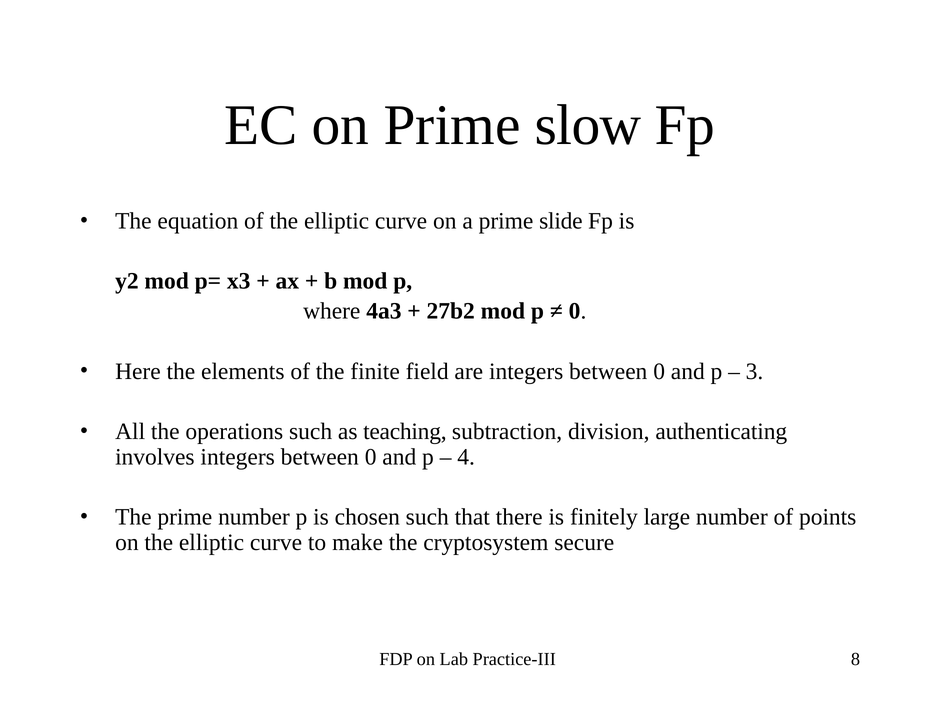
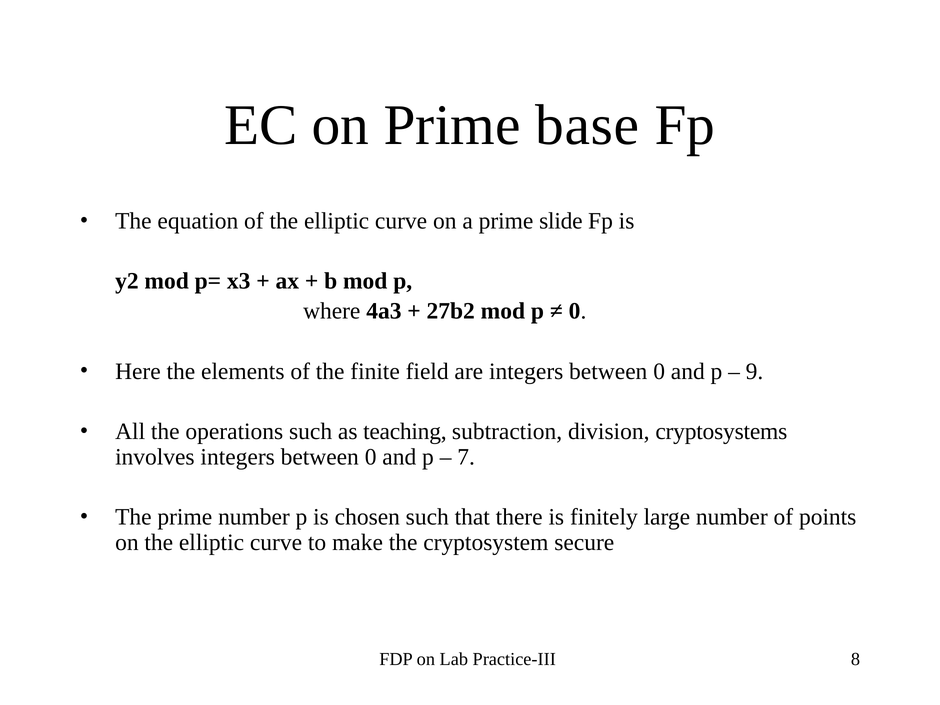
slow: slow -> base (587, 125)
3: 3 -> 9 (755, 371)
authenticating: authenticating -> cryptosystems (721, 431)
4: 4 -> 7 (466, 457)
